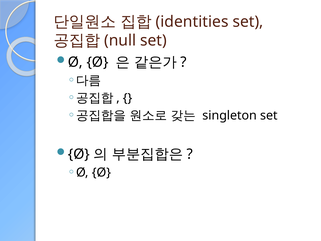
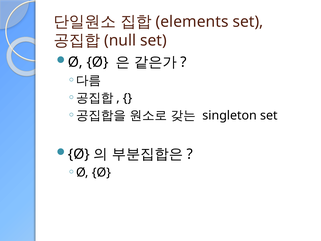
identities: identities -> elements (192, 22)
